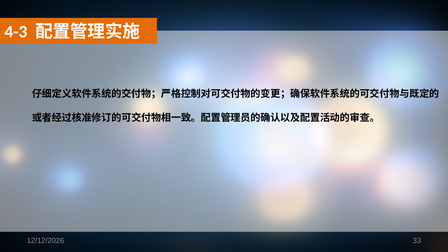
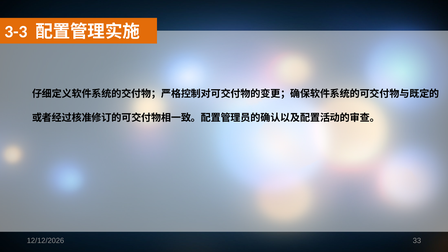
4-3: 4-3 -> 3-3 (16, 32)
